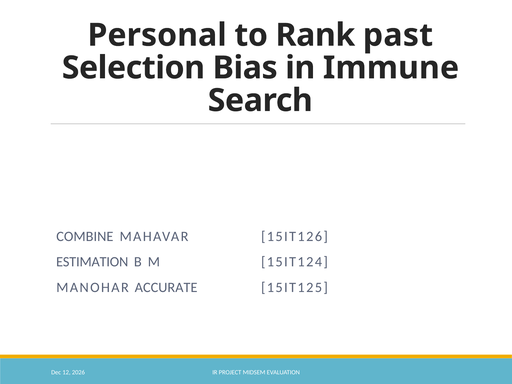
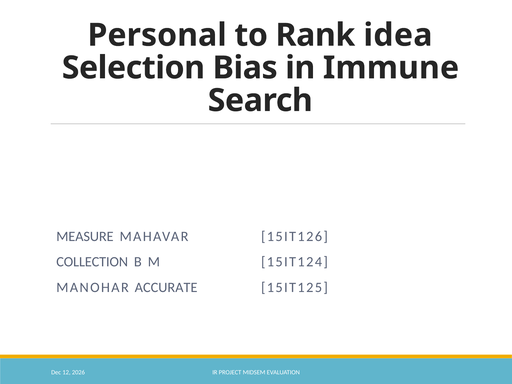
past: past -> idea (398, 35)
COMBINE: COMBINE -> MEASURE (85, 237)
ESTIMATION: ESTIMATION -> COLLECTION (92, 262)
